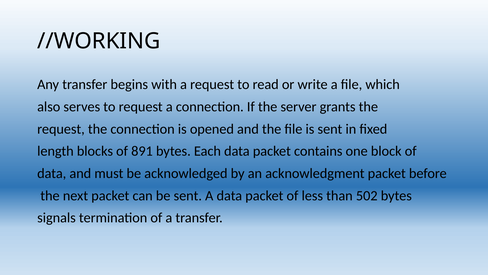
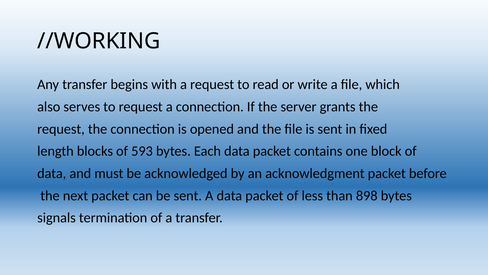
891: 891 -> 593 (142, 151)
502: 502 -> 898 (367, 195)
